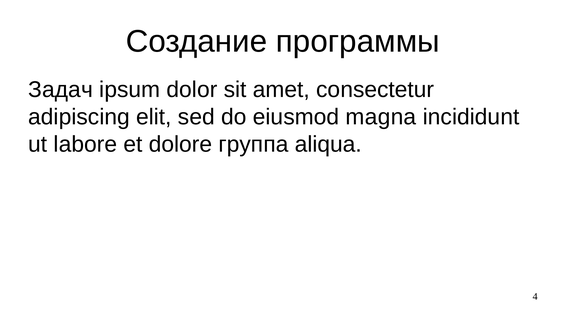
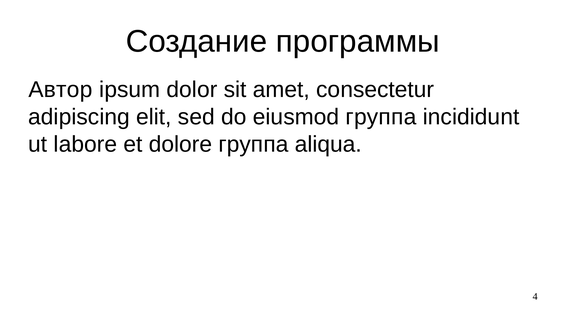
Задач: Задач -> Автор (61, 90)
eiusmod magna: magna -> группа (381, 117)
